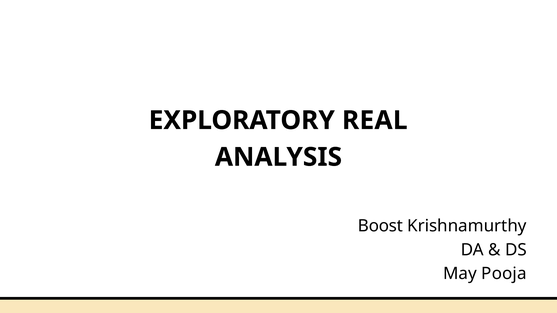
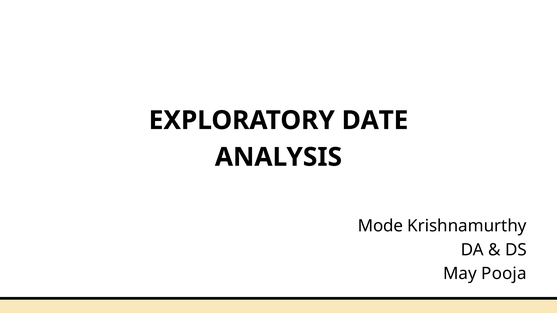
REAL: REAL -> DATE (375, 120)
Boost: Boost -> Mode (380, 226)
